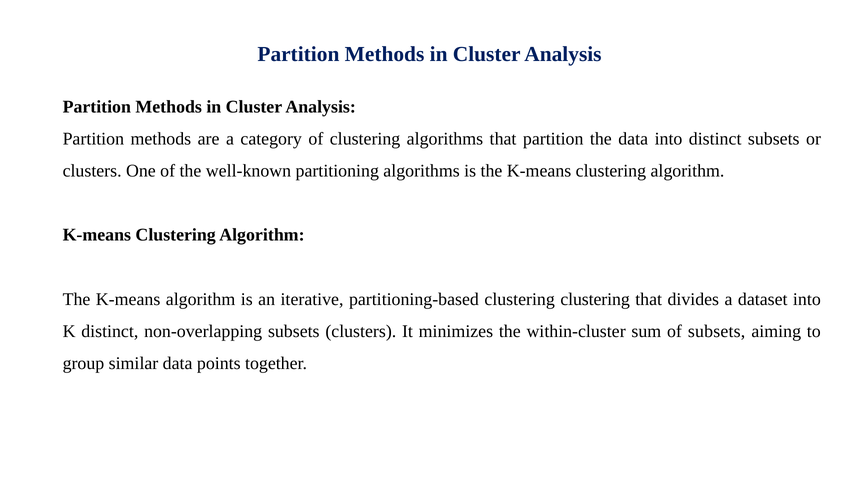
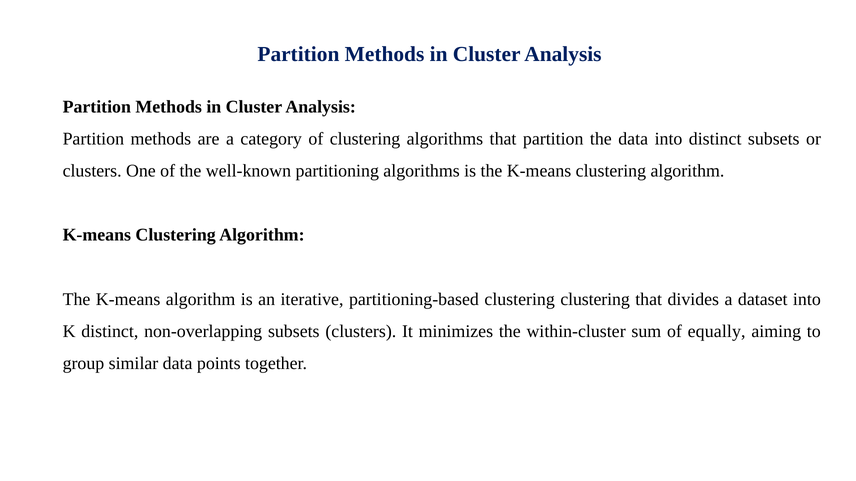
of subsets: subsets -> equally (717, 332)
